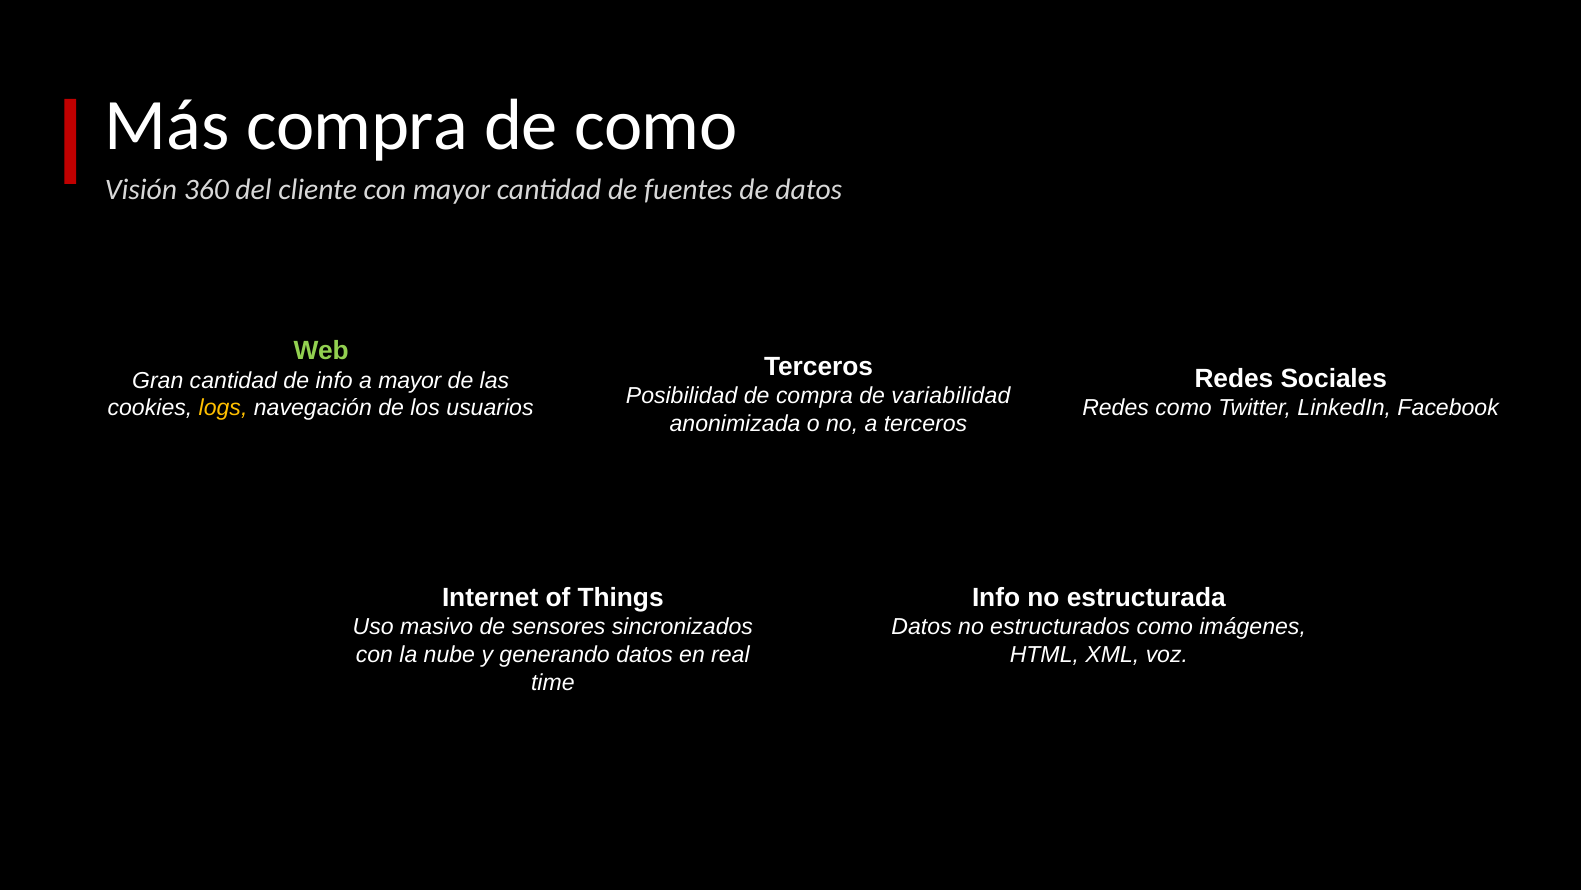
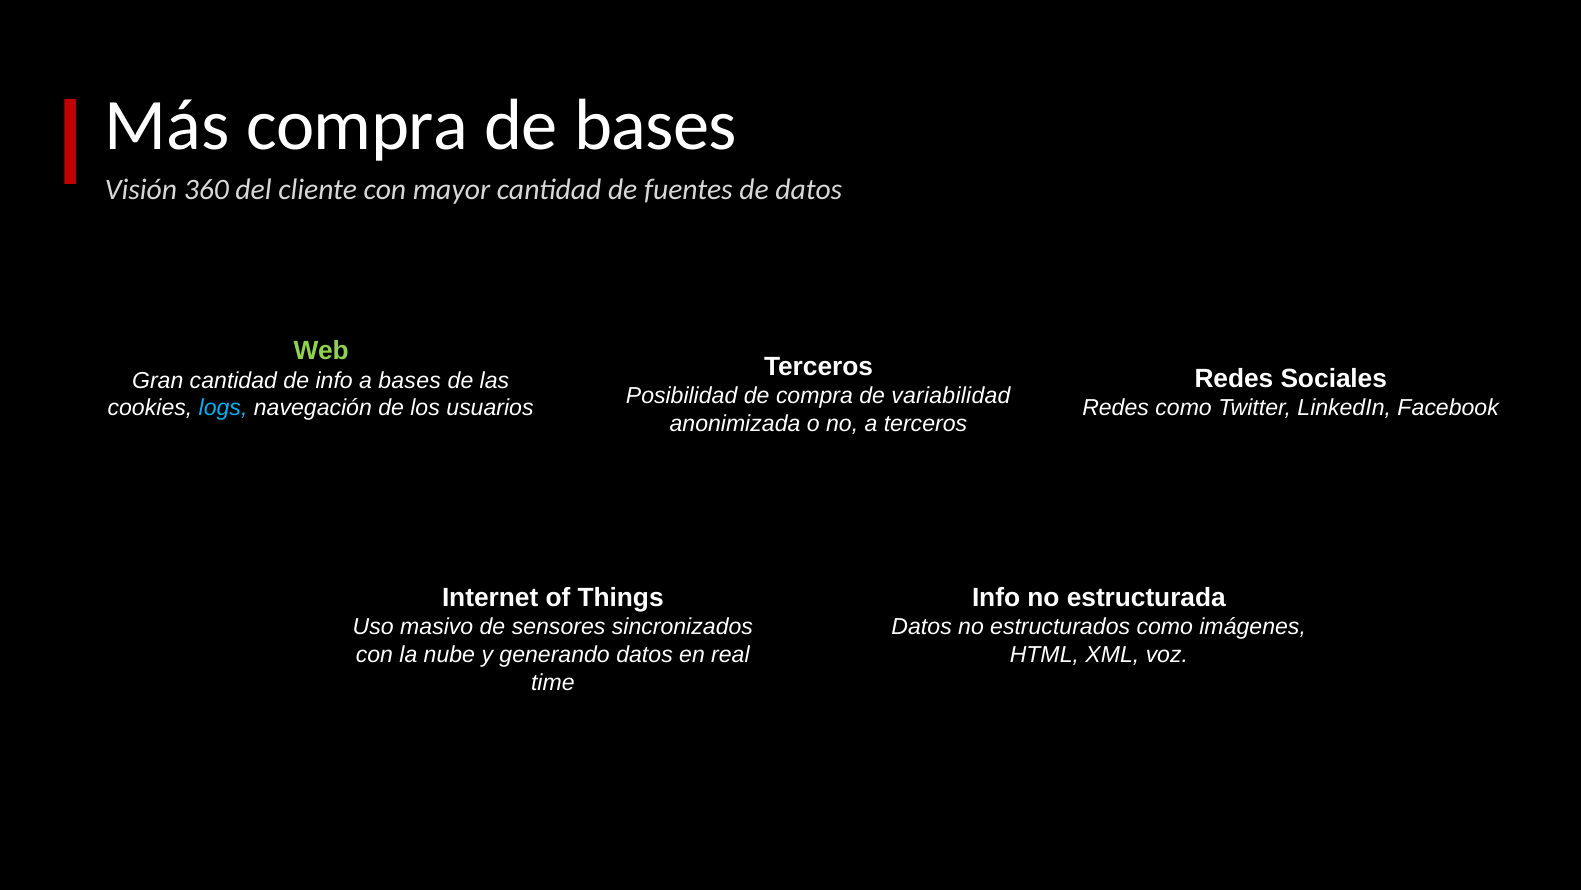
de como: como -> bases (656, 126)
a mayor: mayor -> bases (410, 380)
logs colour: yellow -> light blue (223, 408)
